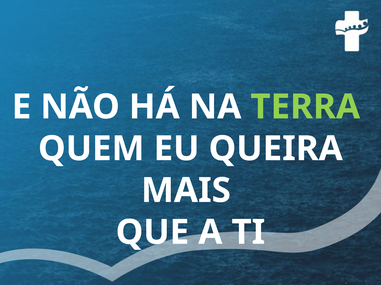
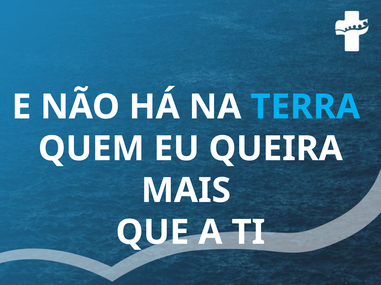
TERRA colour: light green -> light blue (305, 107)
